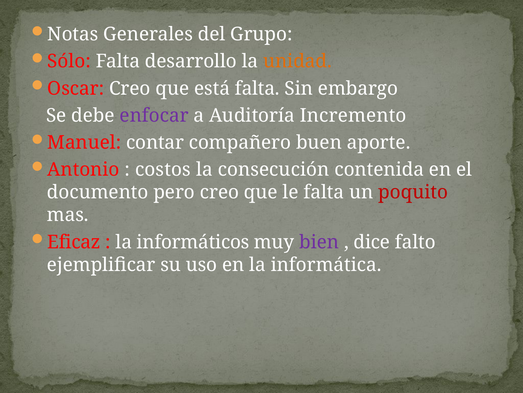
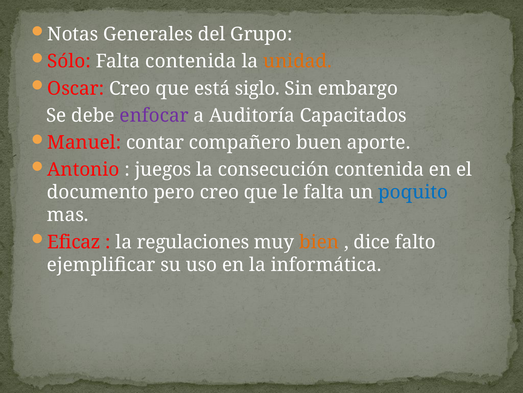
Falta desarrollo: desarrollo -> contenida (191, 61)
está falta: falta -> siglo (257, 88)
Incremento: Incremento -> Capacitados (353, 115)
costos: costos -> juegos (163, 169)
poquito colour: red -> blue (413, 192)
informáticos: informáticos -> regulaciones (193, 242)
bien colour: purple -> orange (319, 242)
